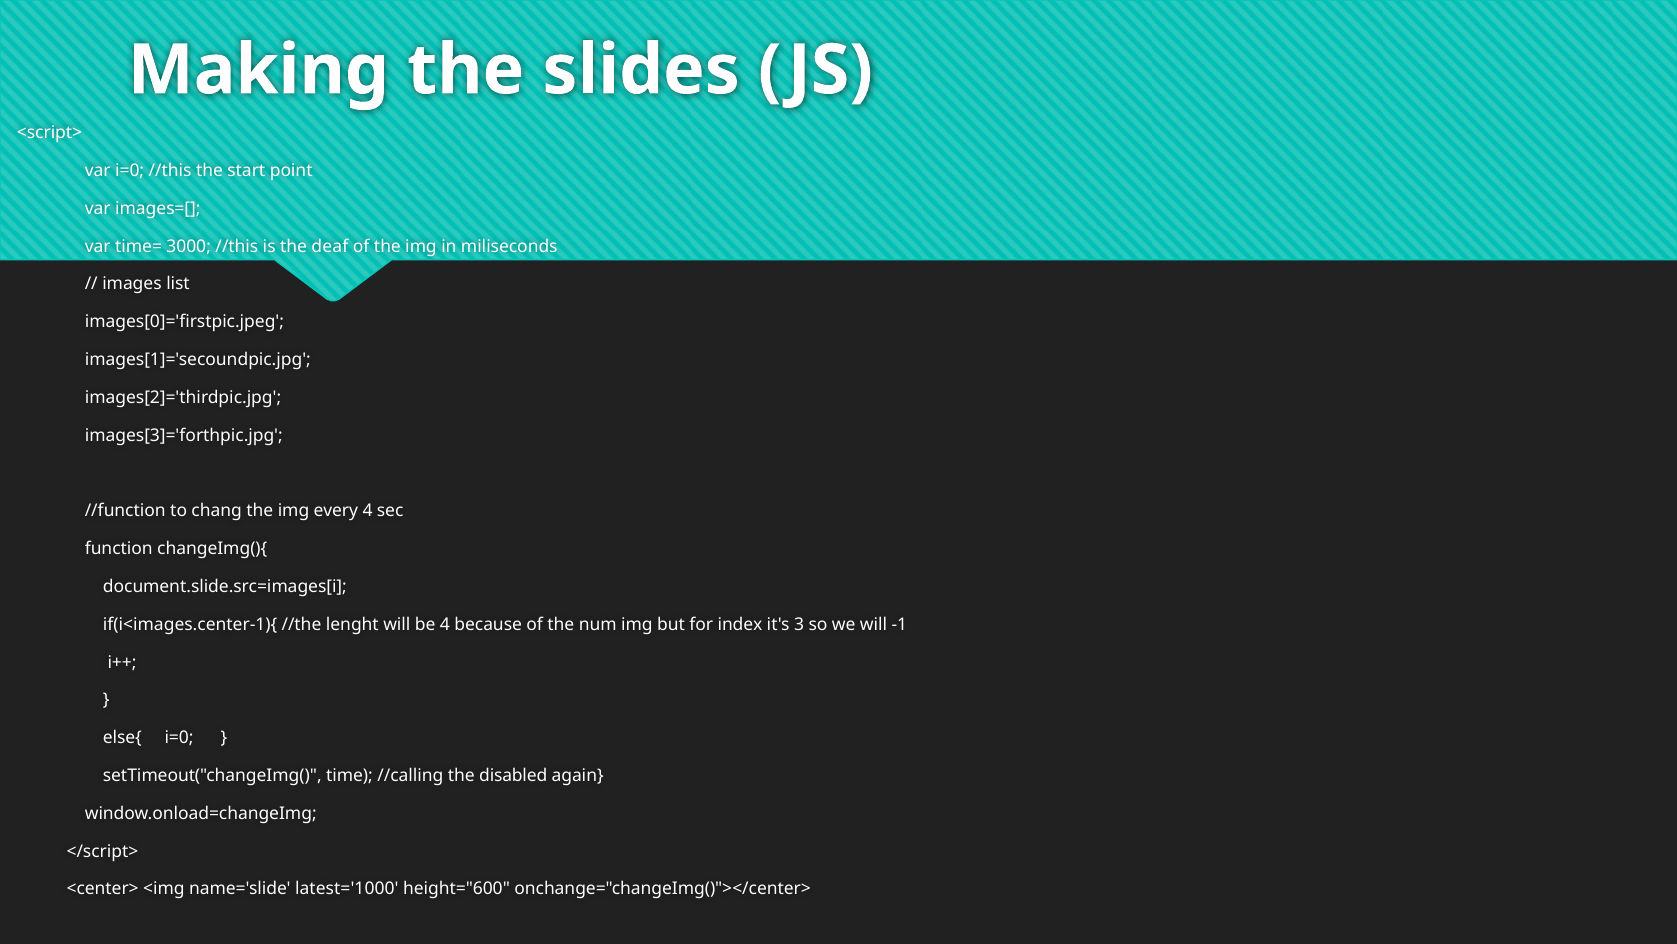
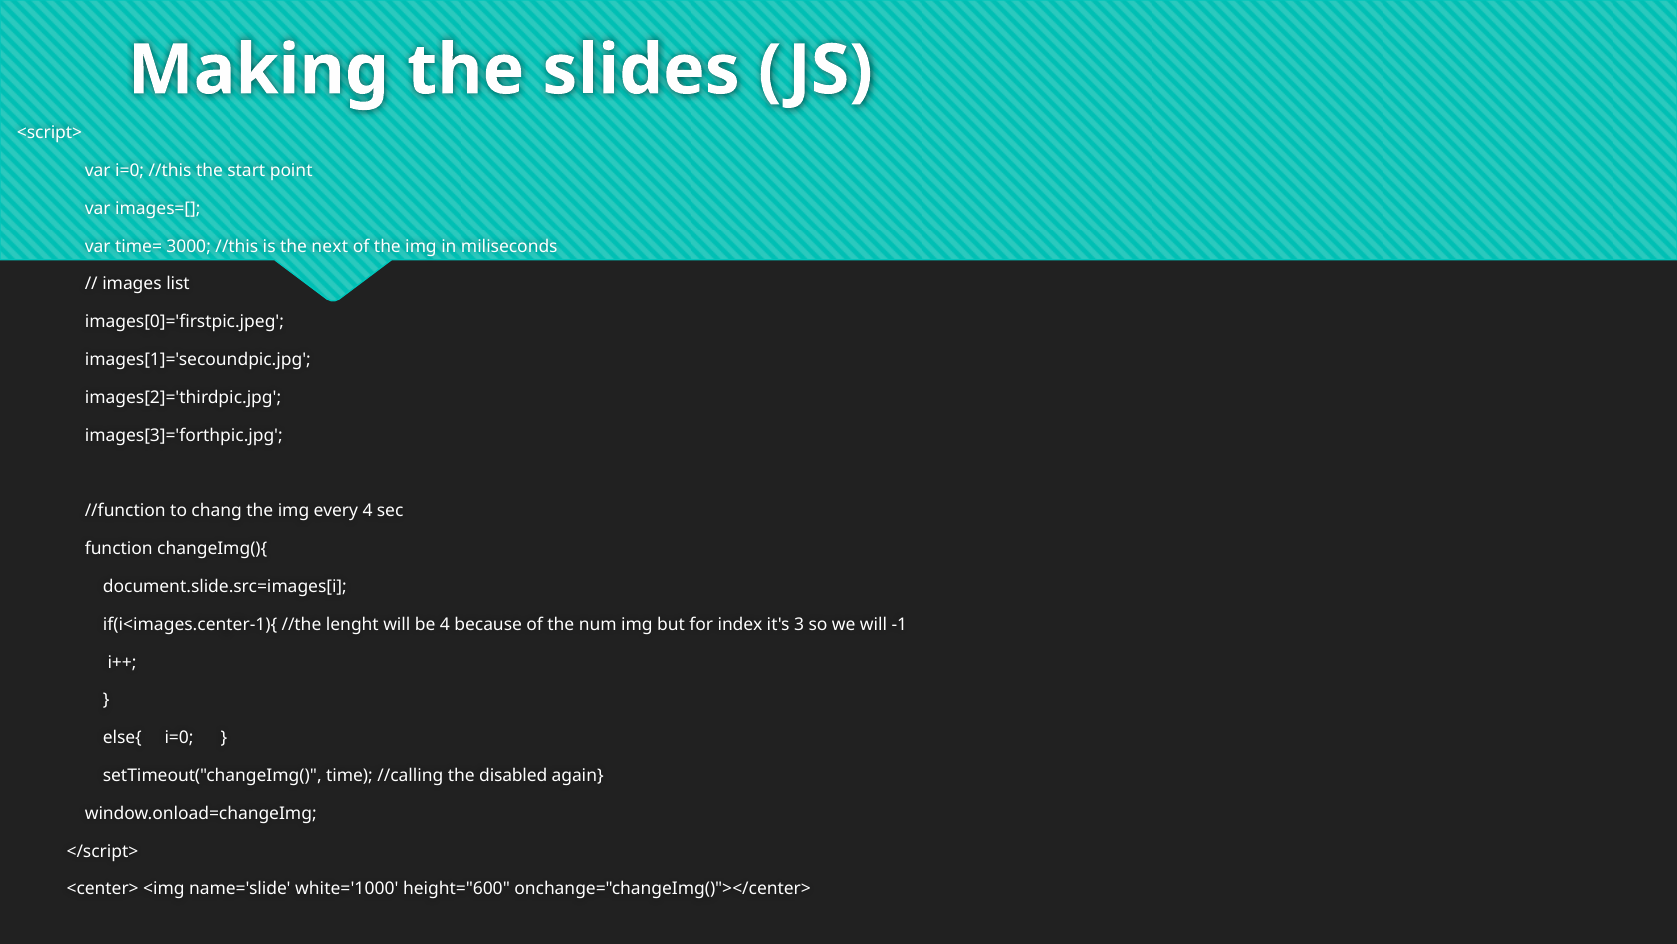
deaf: deaf -> next (330, 246)
latest='1000: latest='1000 -> white='1000 (347, 889)
